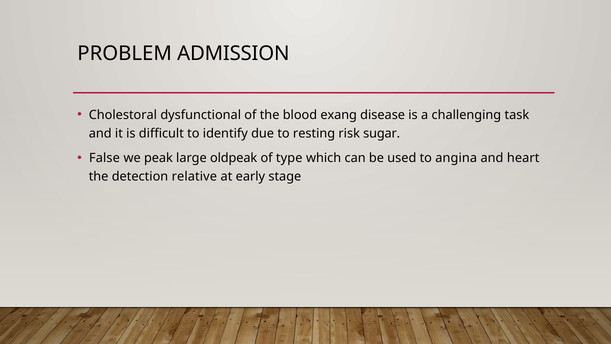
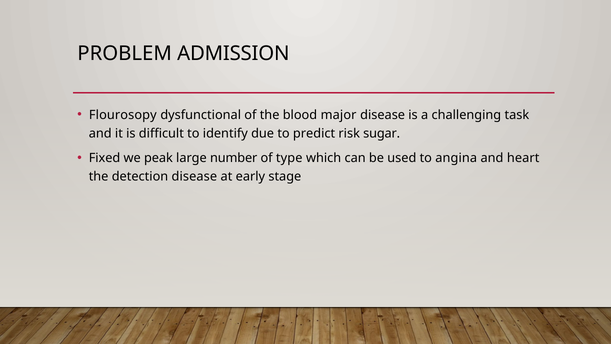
Cholestoral: Cholestoral -> Flourosopy (123, 115)
exang: exang -> major (339, 115)
resting: resting -> predict (314, 133)
False: False -> Fixed (105, 158)
oldpeak: oldpeak -> number (234, 158)
detection relative: relative -> disease (194, 176)
